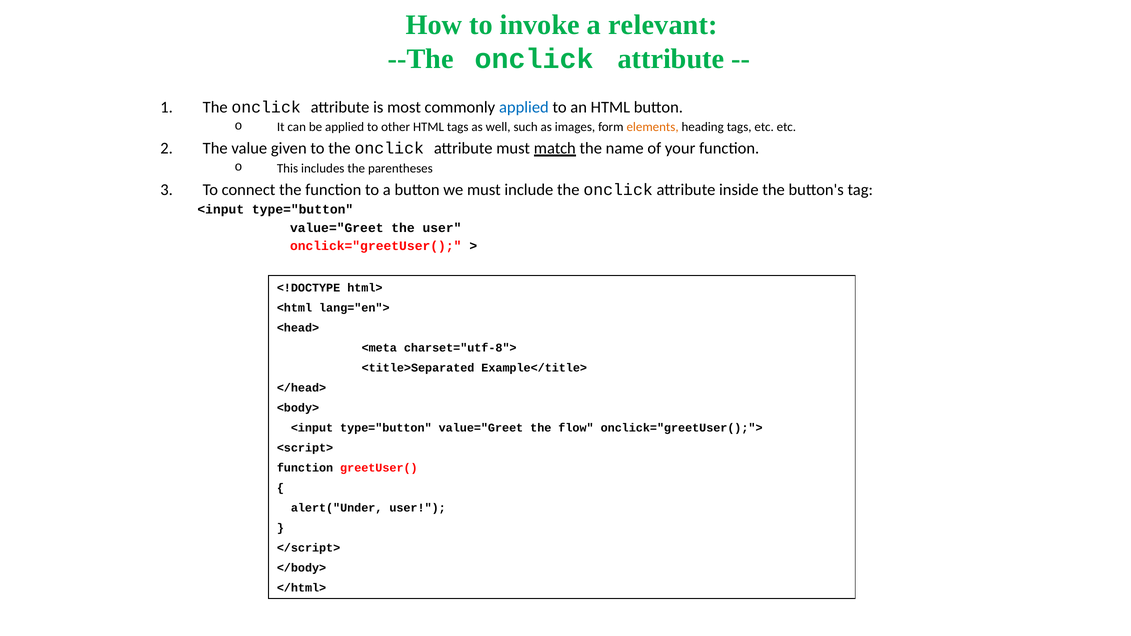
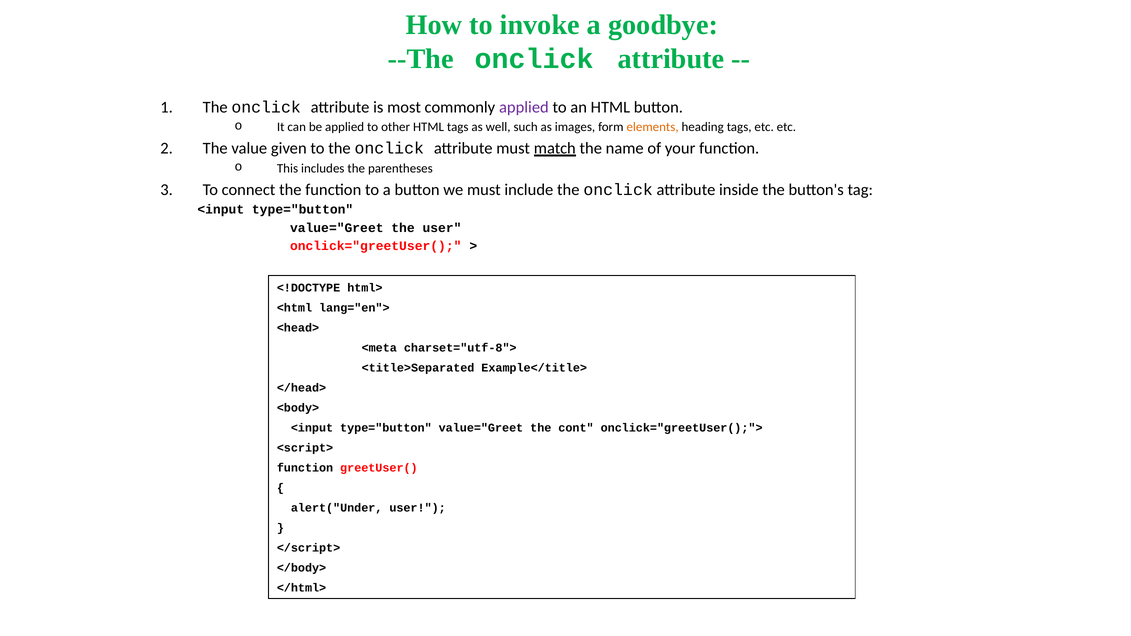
relevant: relevant -> goodbye (663, 25)
applied colour: blue -> purple (524, 107)
flow: flow -> cont (576, 428)
